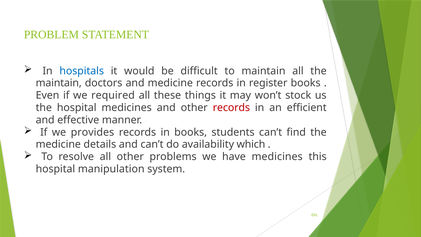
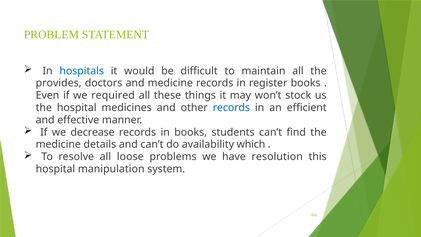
maintain: maintain -> provides (59, 83)
records colour: red -> blue (231, 108)
provides: provides -> decrease (93, 132)
all other: other -> loose (130, 157)
have medicines: medicines -> resolution (277, 157)
